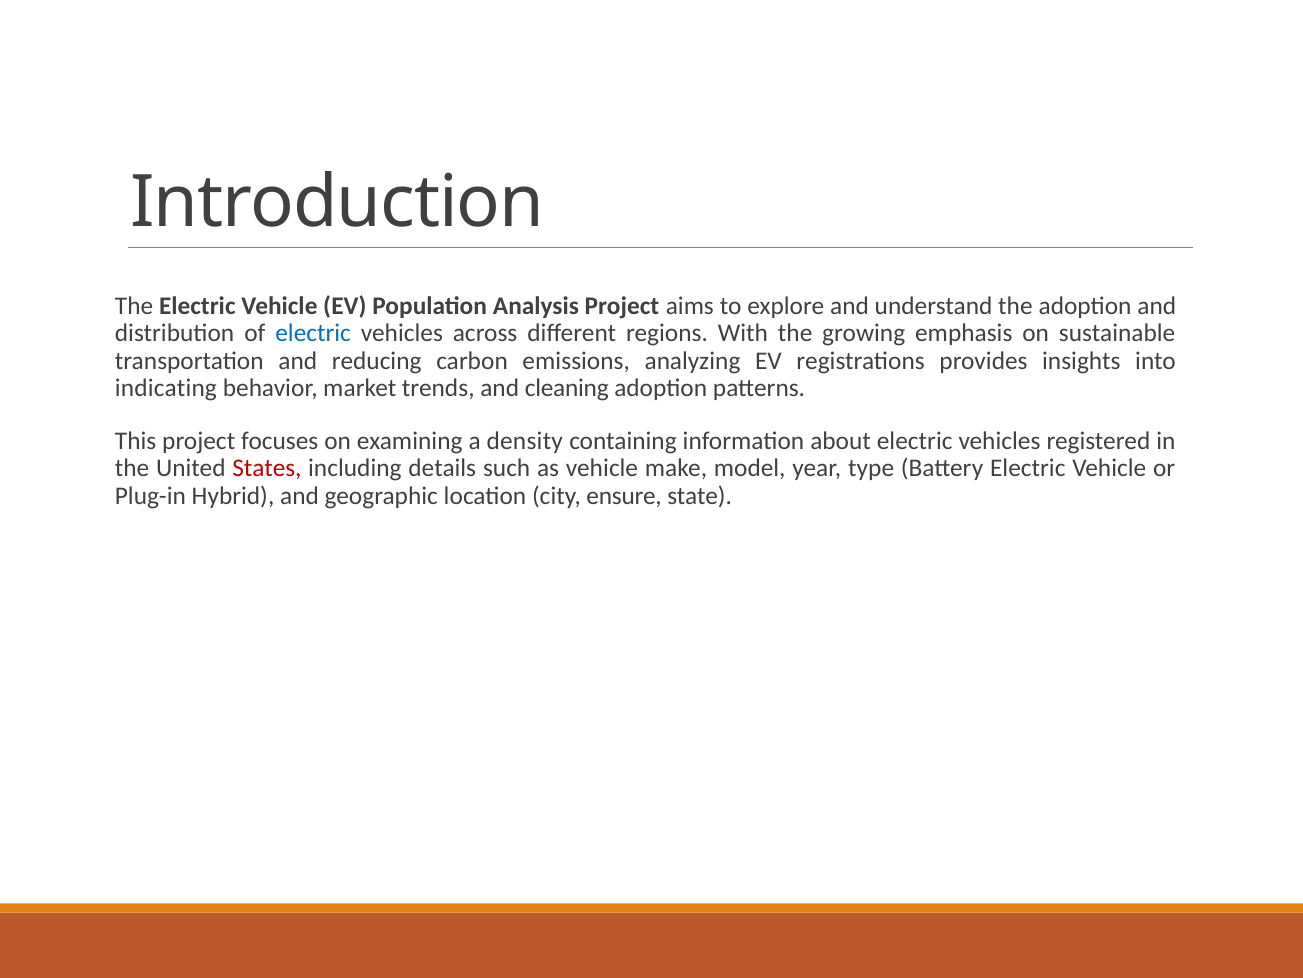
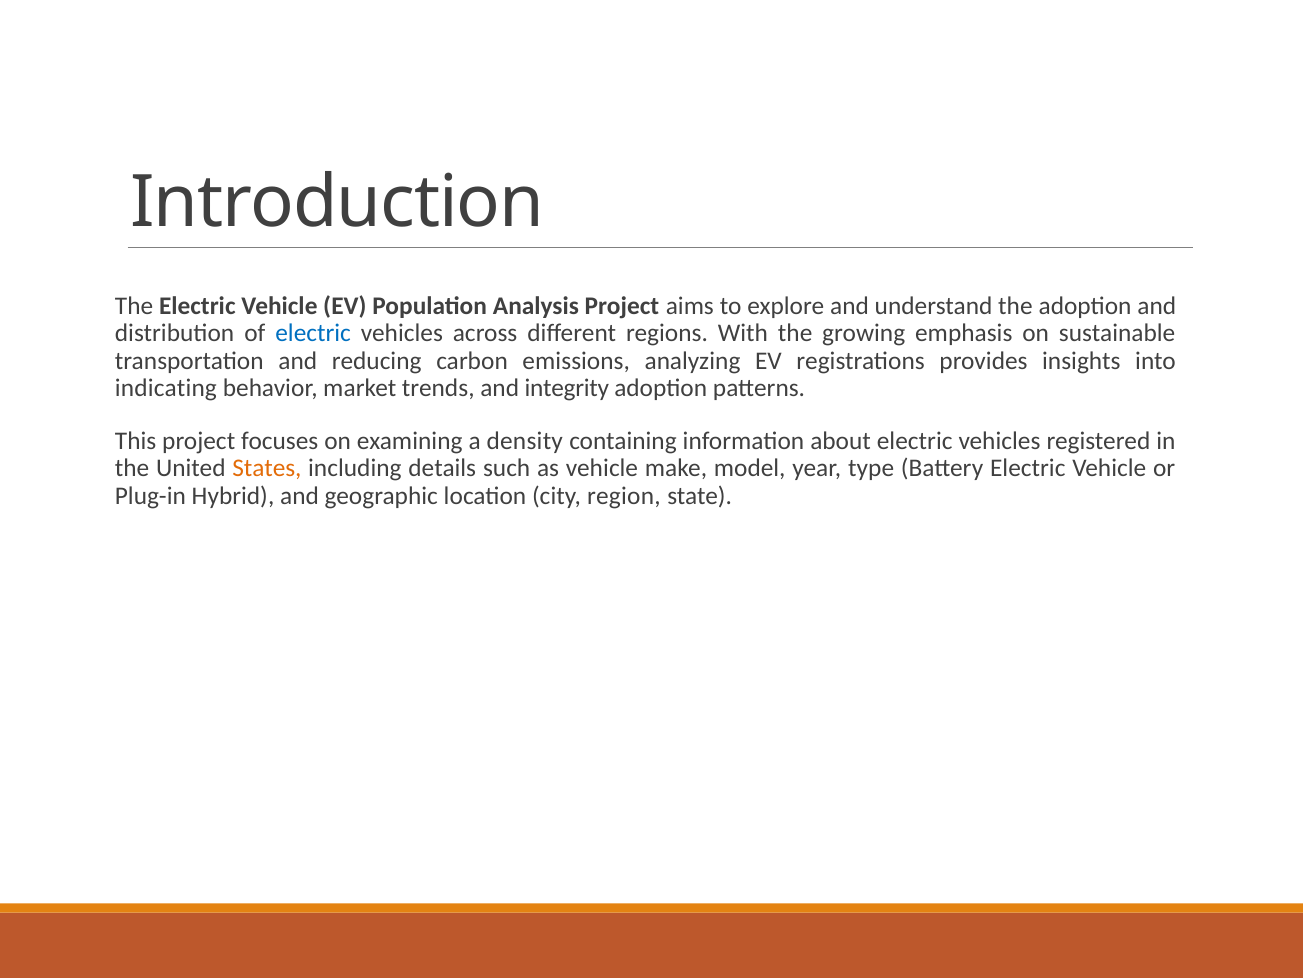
cleaning: cleaning -> integrity (567, 388)
States colour: red -> orange (267, 468)
ensure: ensure -> region (624, 495)
